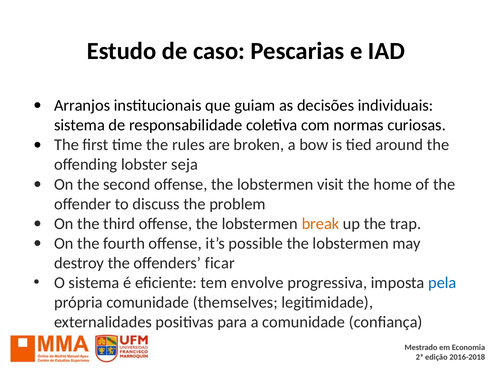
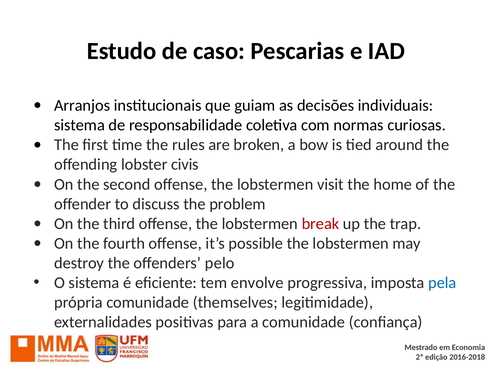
seja: seja -> civis (185, 165)
break colour: orange -> red (320, 224)
ficar: ficar -> pelo (220, 263)
